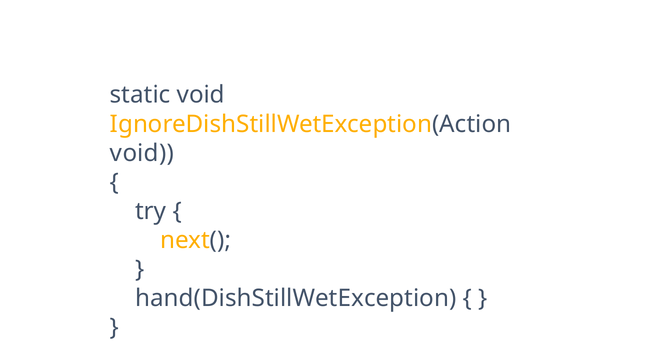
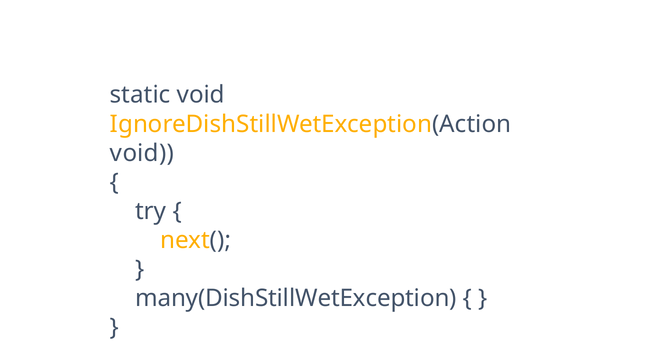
hand(DishStillWetException: hand(DishStillWetException -> many(DishStillWetException (296, 299)
